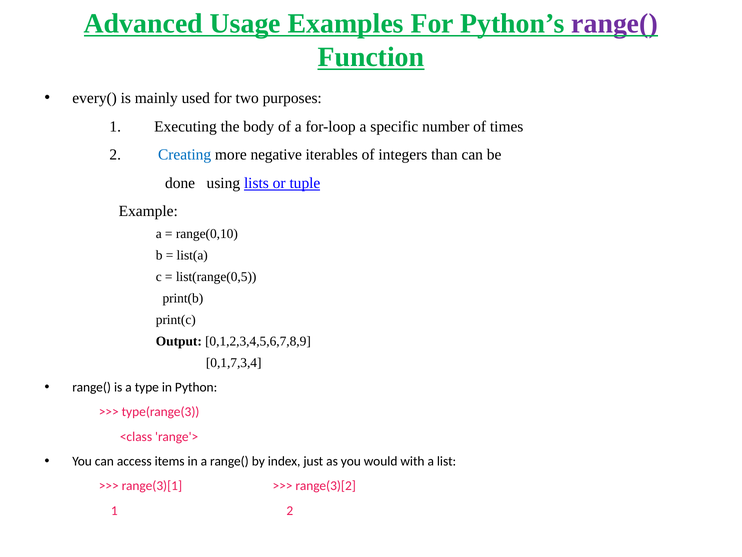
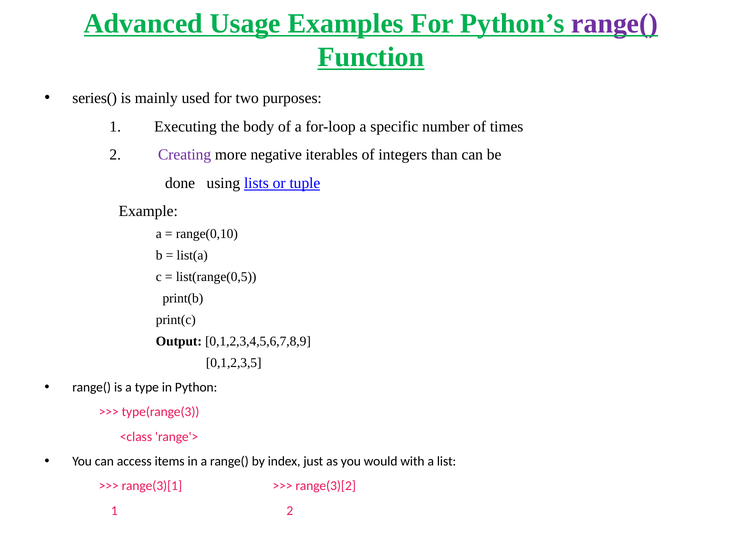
every(: every( -> series( (95, 98)
Creating colour: blue -> purple (185, 155)
0,1,7,3,4: 0,1,7,3,4 -> 0,1,2,3,5 (234, 362)
